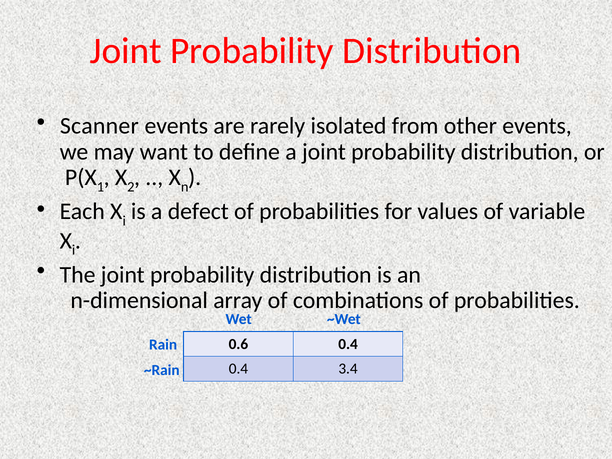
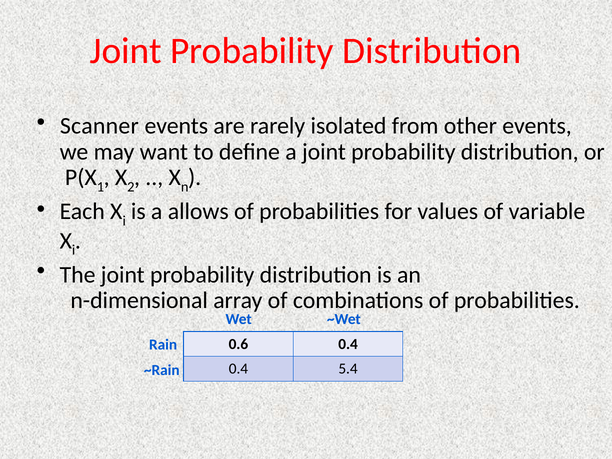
defect: defect -> allows (198, 212)
3.4: 3.4 -> 5.4 (348, 369)
